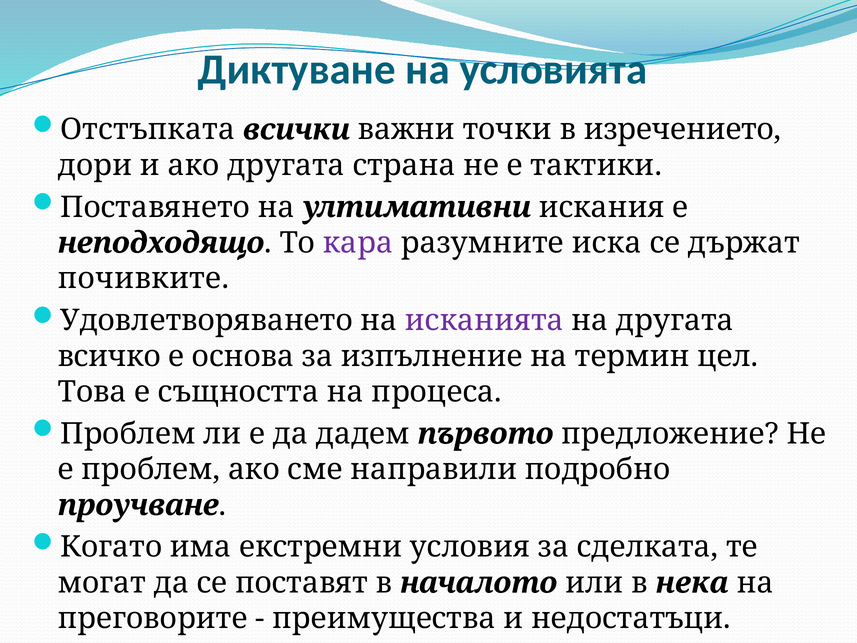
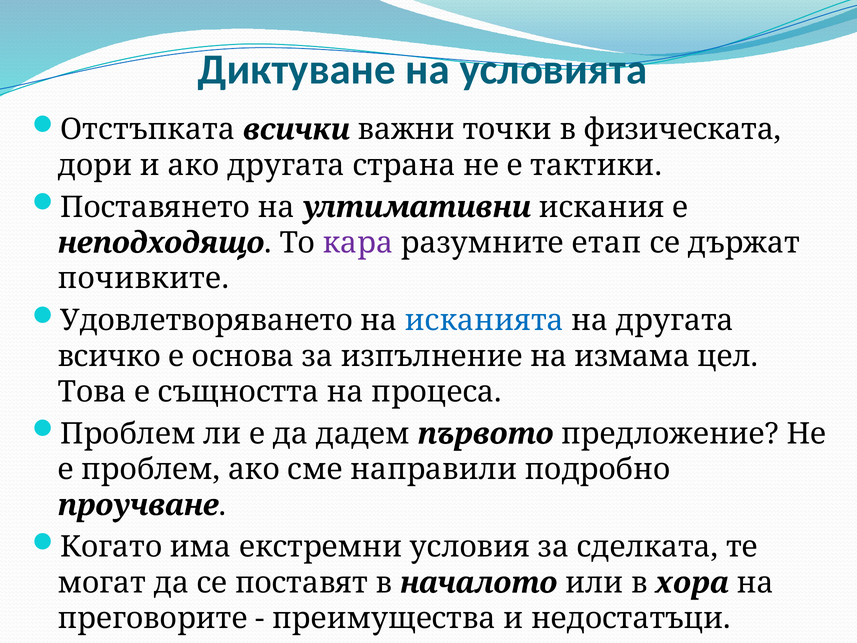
изречението: изречението -> физическата (682, 130)
иска: иска -> етап (607, 243)
исканията colour: purple -> blue (484, 320)
термин: термин -> измама (632, 356)
нека: нека -> хора (692, 583)
